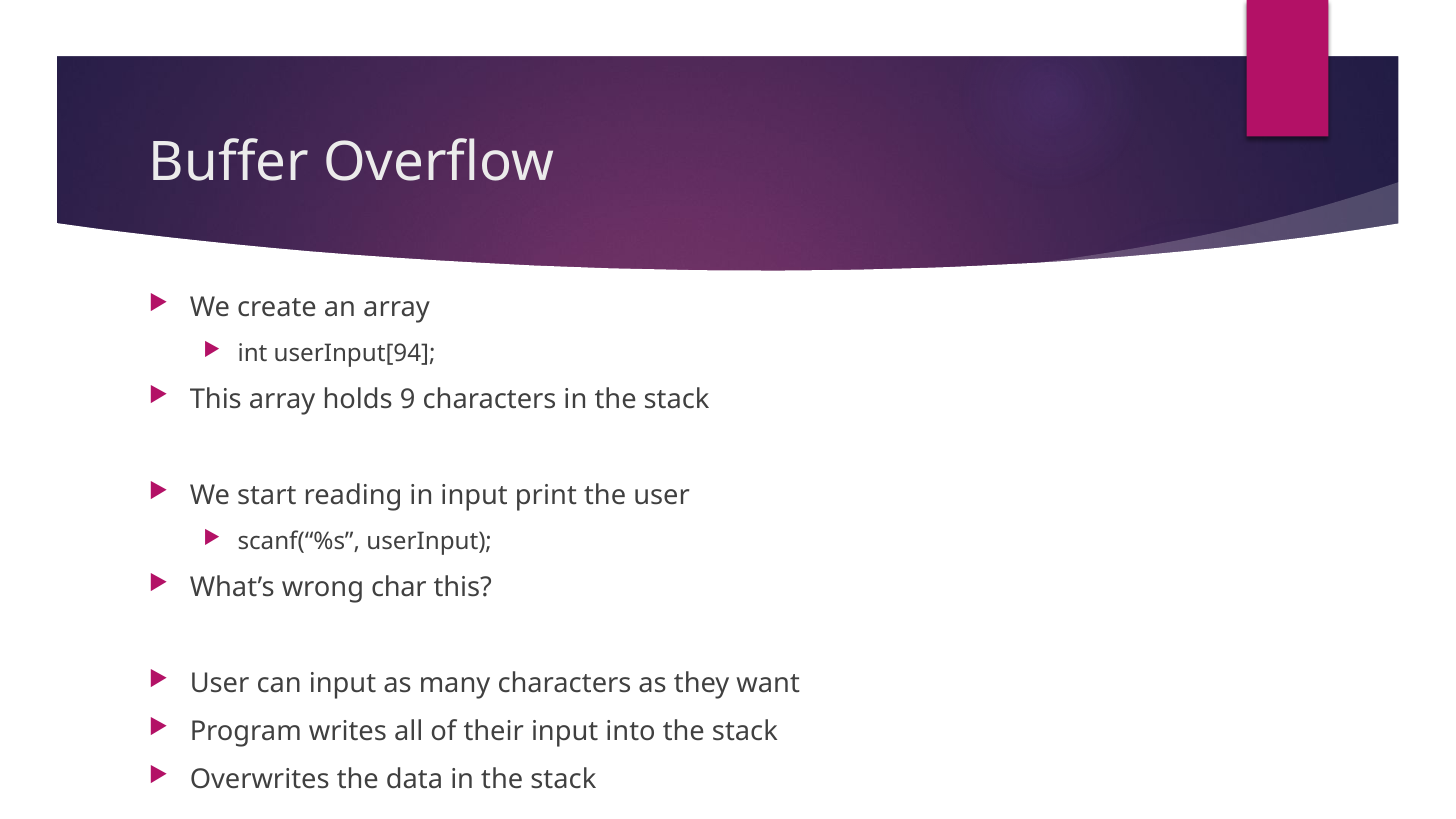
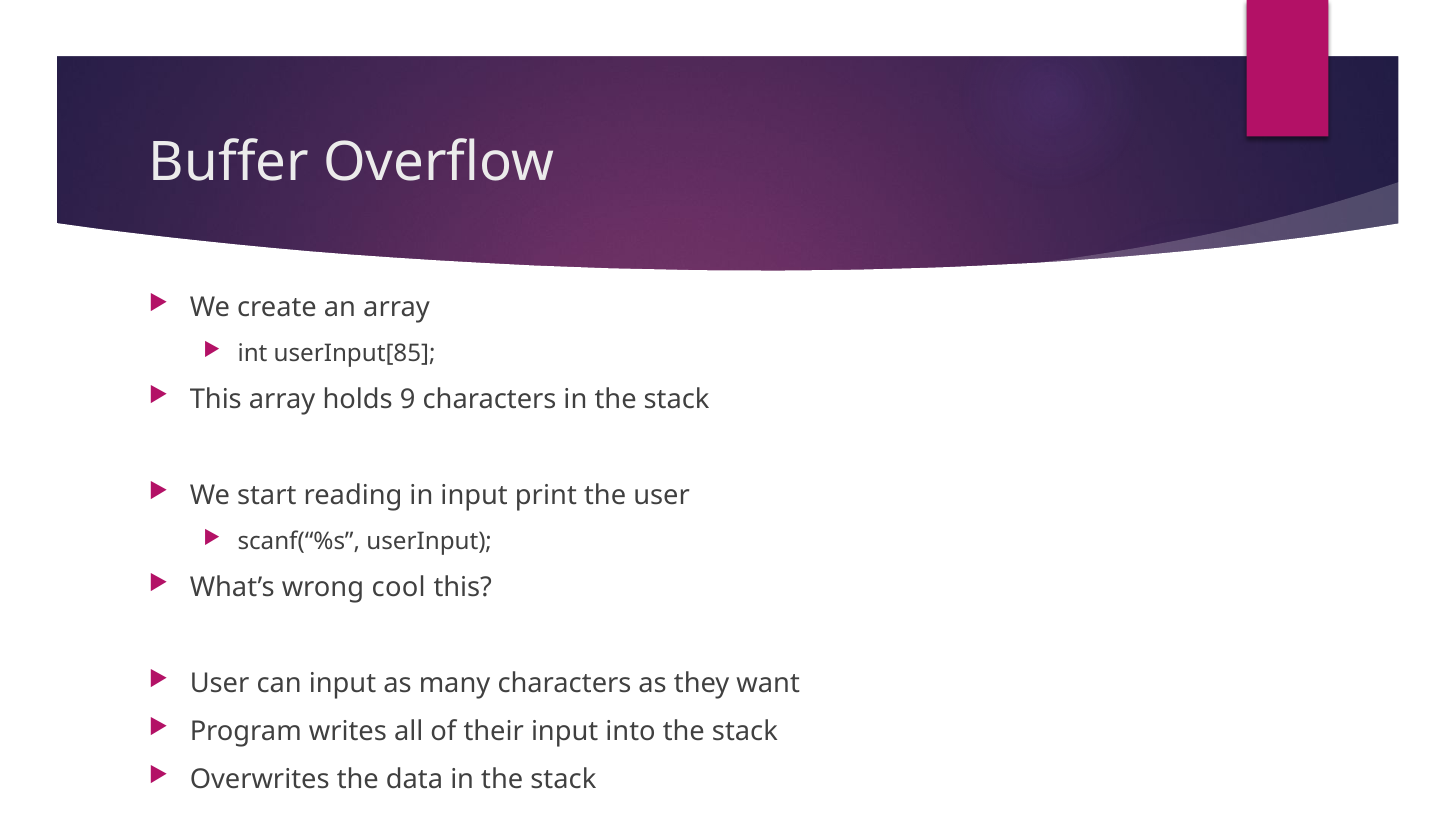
userInput[94: userInput[94 -> userInput[85 (355, 353)
char: char -> cool (399, 588)
